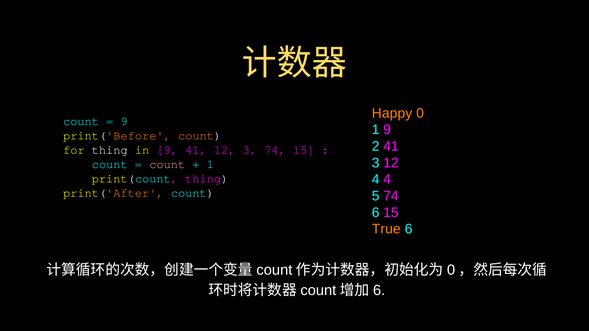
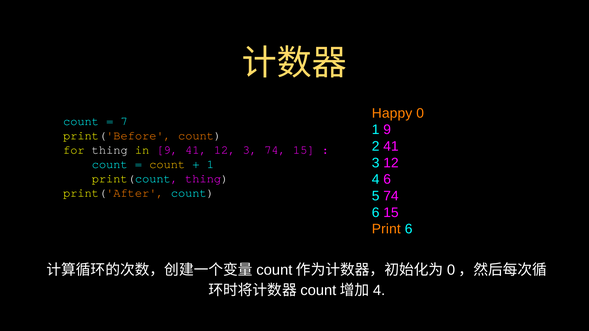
9: 9 -> 7 (124, 121)
count colour: pink -> yellow (167, 164)
4 4: 4 -> 6 (387, 180)
True: True -> Print (386, 229)
6: 6 -> 4 (379, 290)
